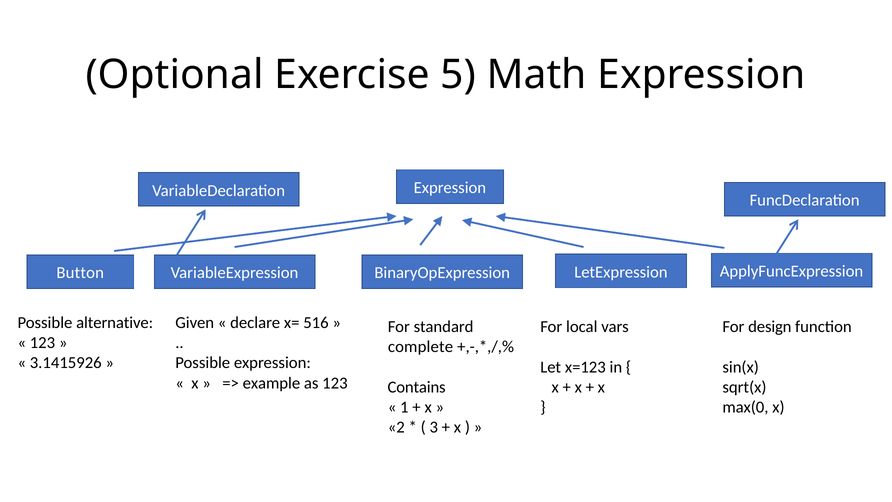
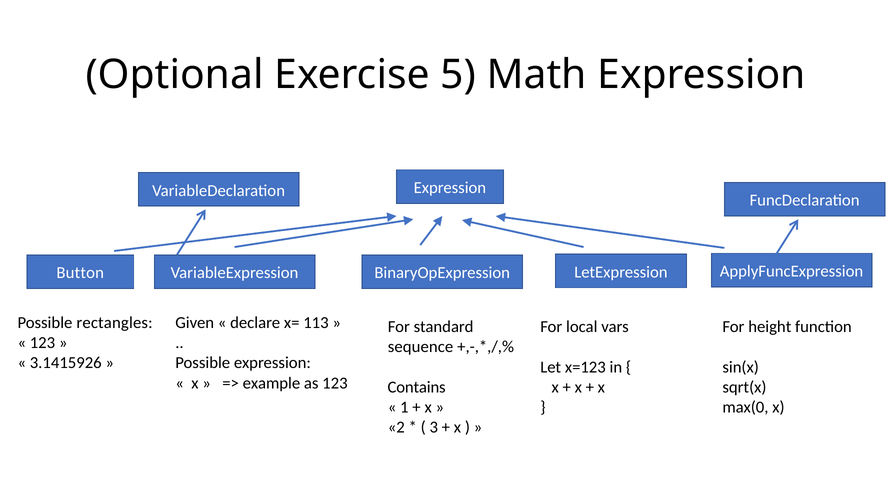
alternative: alternative -> rectangles (115, 323)
516: 516 -> 113 (316, 323)
design: design -> height (770, 327)
complete: complete -> sequence (421, 347)
